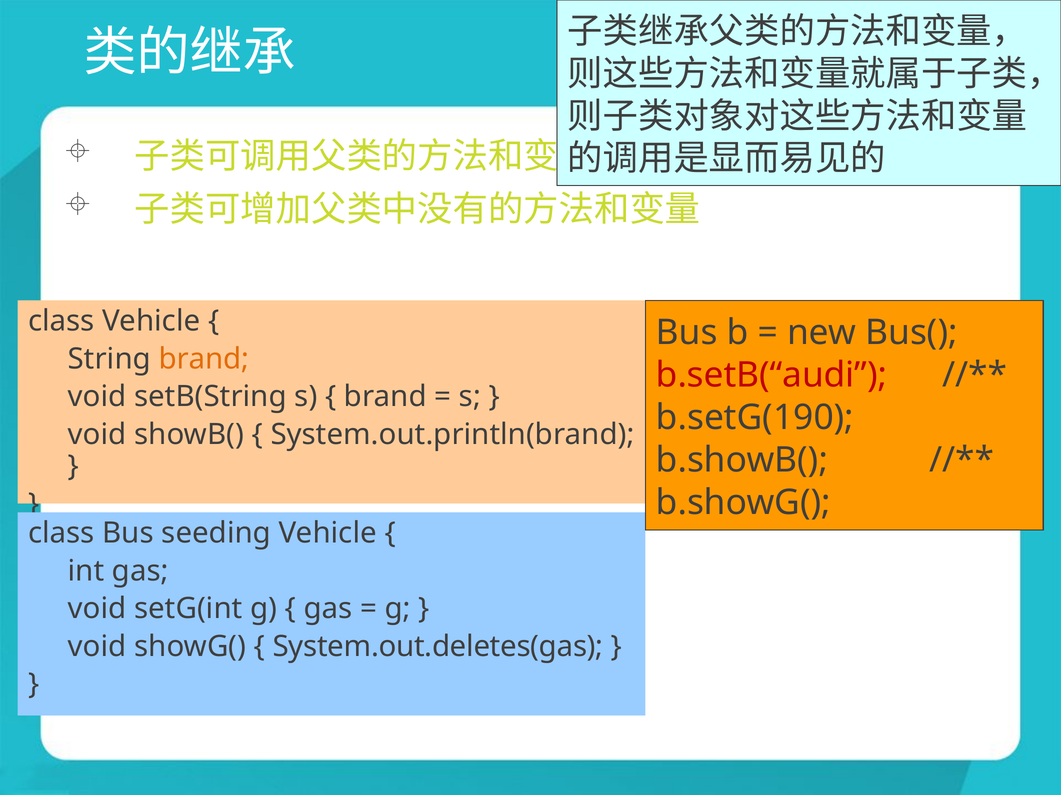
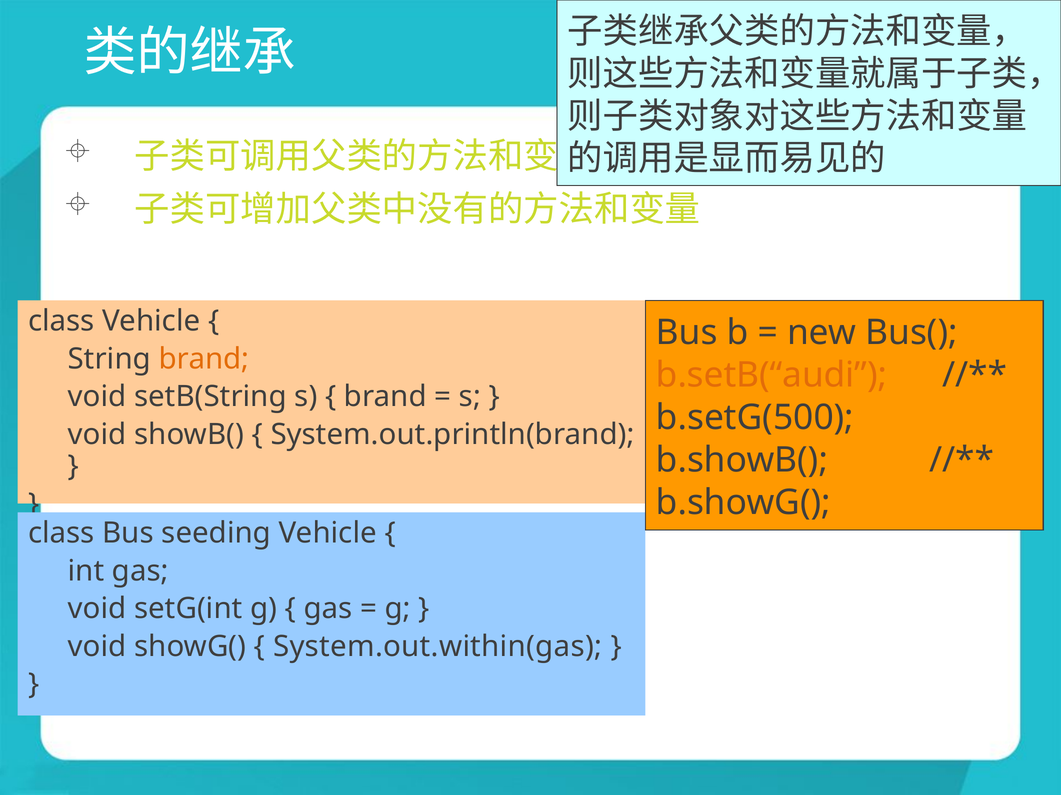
b.setB(“audi colour: red -> orange (771, 376)
b.setG(190: b.setG(190 -> b.setG(500 (755, 418)
System.out.deletes(gas: System.out.deletes(gas -> System.out.within(gas (438, 647)
